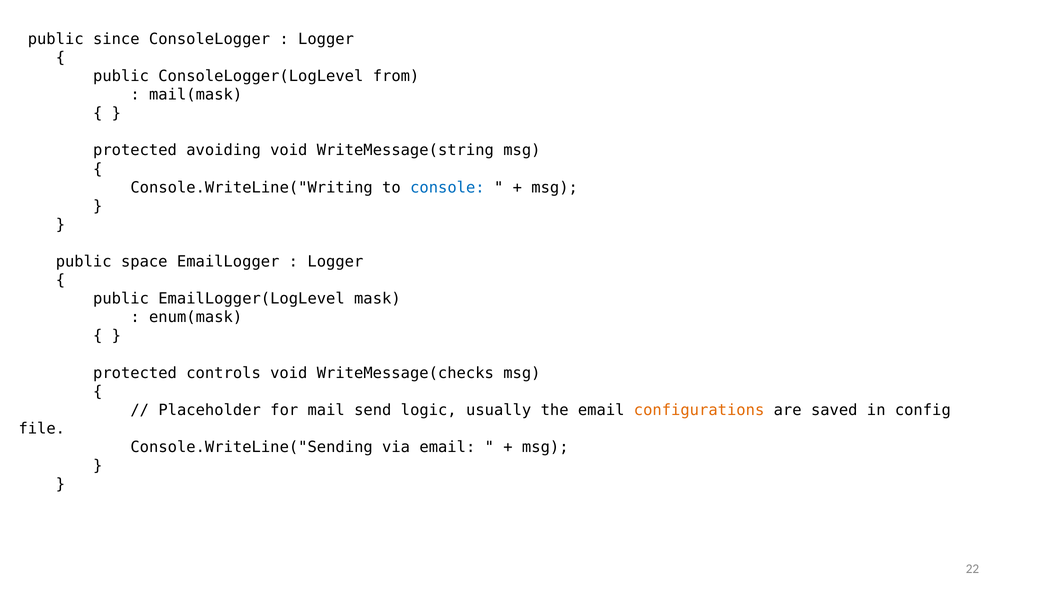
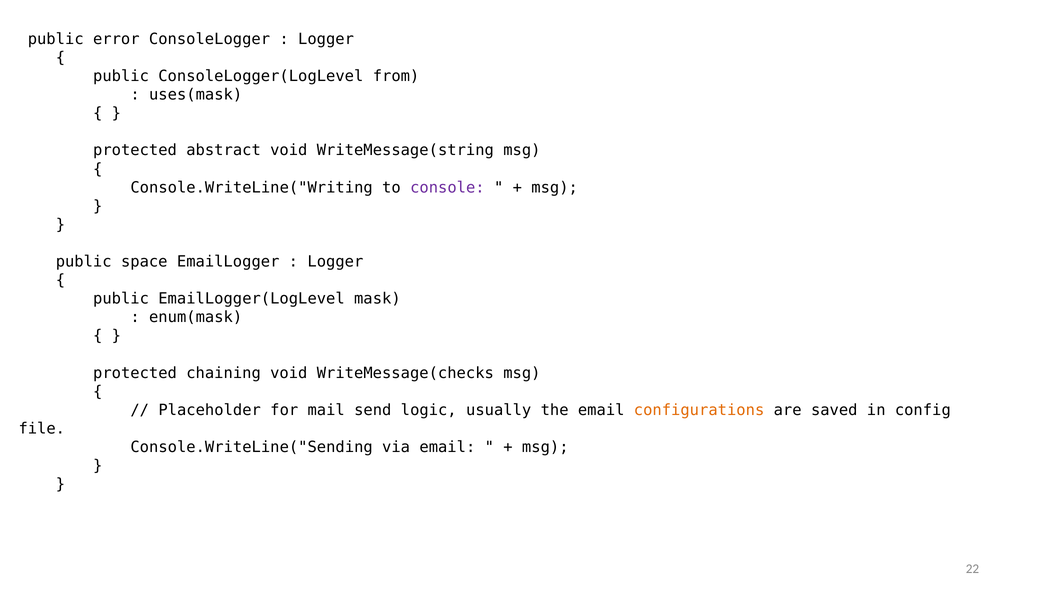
since: since -> error (116, 39)
mail(mask: mail(mask -> uses(mask (196, 95)
avoiding: avoiding -> abstract (224, 150)
console colour: blue -> purple (447, 188)
controls: controls -> chaining (224, 373)
